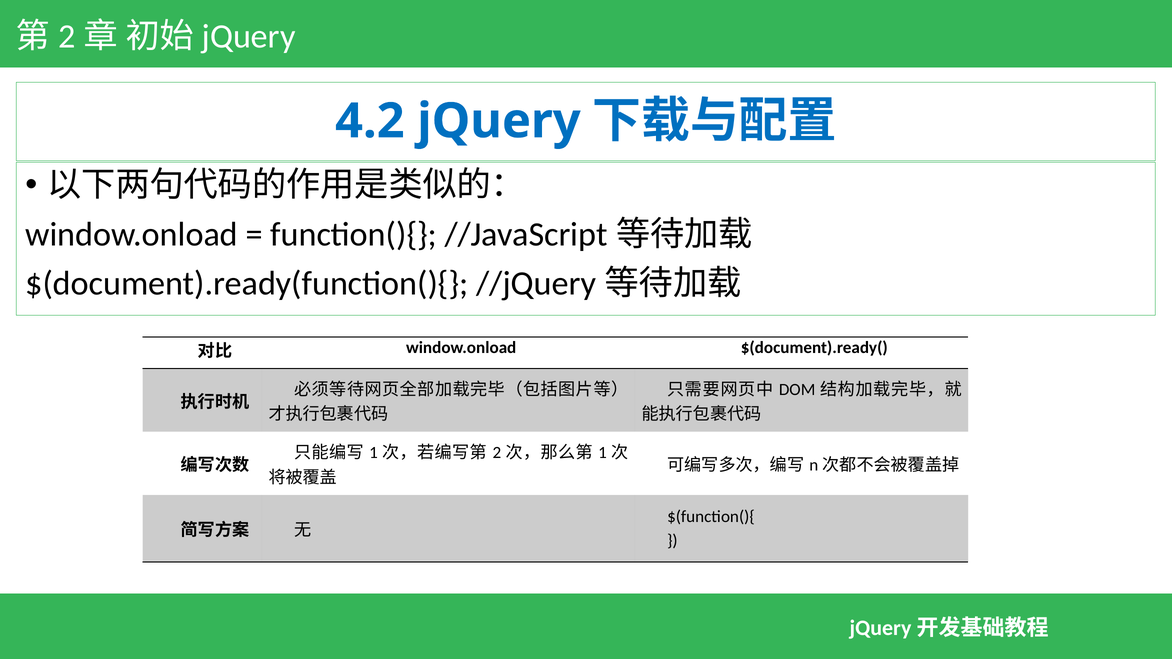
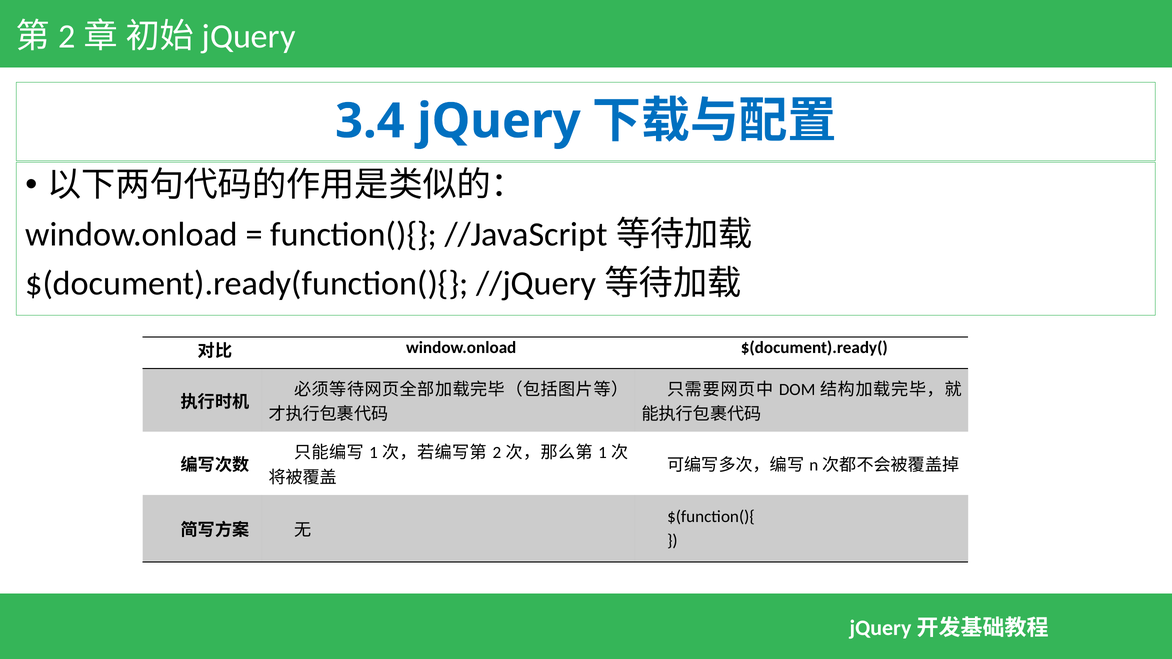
4.2: 4.2 -> 3.4 (370, 121)
